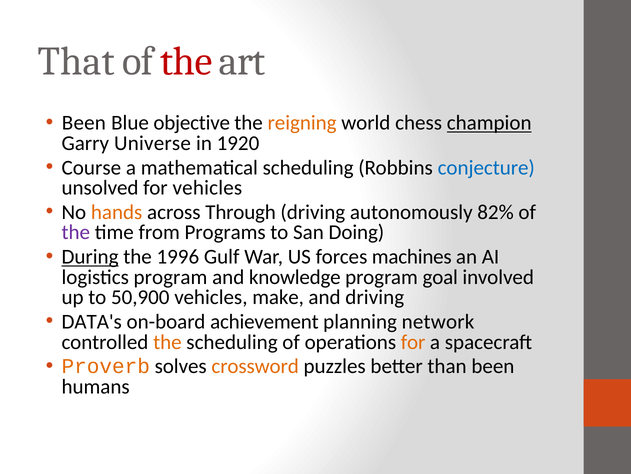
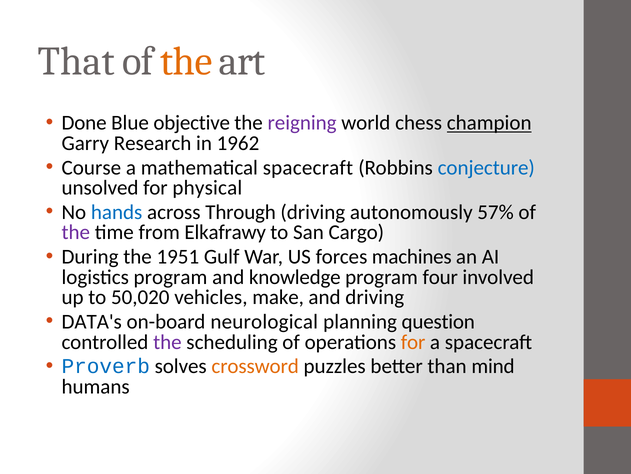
the colour: red -> orange (186, 61)
Been: Been -> Done (84, 123)
reigning colour: orange -> purple (302, 123)
Universe: Universe -> Research (153, 143)
1920: 1920 -> 1962 (238, 143)
mathematical scheduling: scheduling -> spacecraft (308, 167)
for vehicles: vehicles -> physical (207, 188)
hands colour: orange -> blue (117, 212)
82%: 82% -> 57% (495, 212)
Programs: Programs -> Elkafrawy (225, 232)
Doing: Doing -> Cargo (356, 232)
During underline: present -> none (90, 257)
1996: 1996 -> 1951 (178, 257)
goal: goal -> four (440, 277)
50,900: 50,900 -> 50,020 (140, 297)
achievement: achievement -> neurological (264, 321)
network: network -> question (438, 321)
the colour: orange -> purple (167, 342)
Proverb colour: orange -> blue (106, 366)
than been: been -> mind (493, 366)
